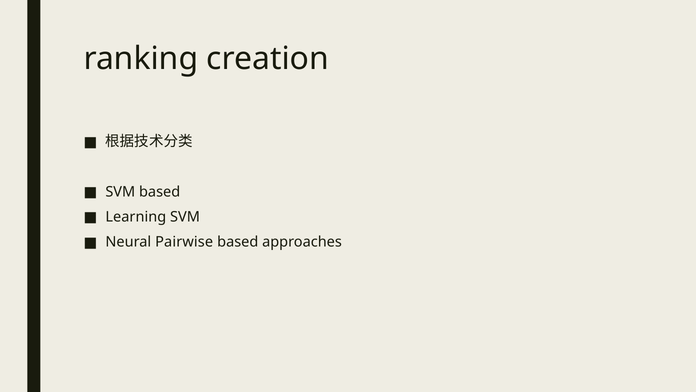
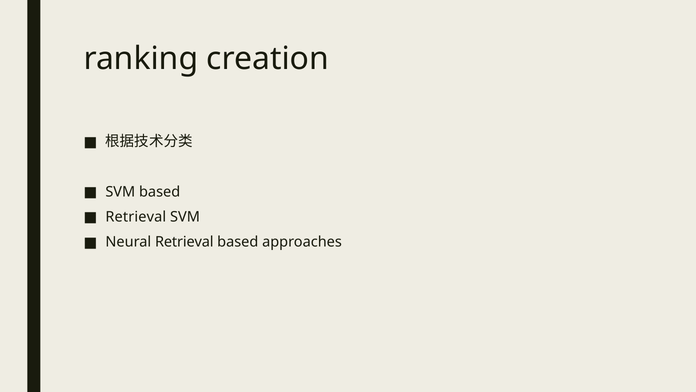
Learning: Learning -> Retrieval (136, 217)
Neural Pairwise: Pairwise -> Retrieval (184, 242)
